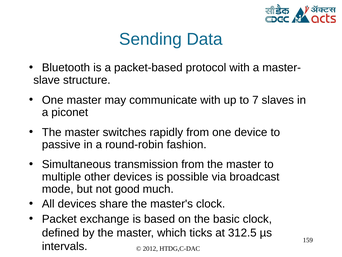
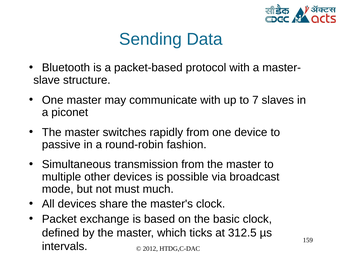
good: good -> must (127, 189)
